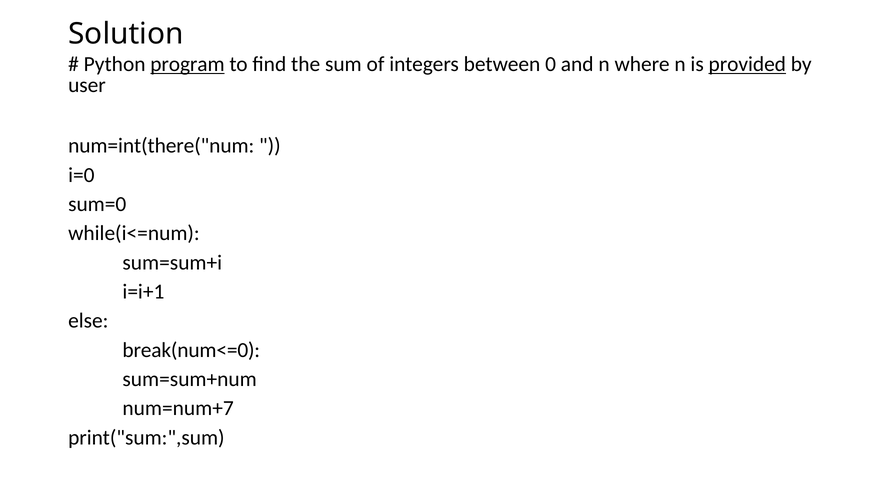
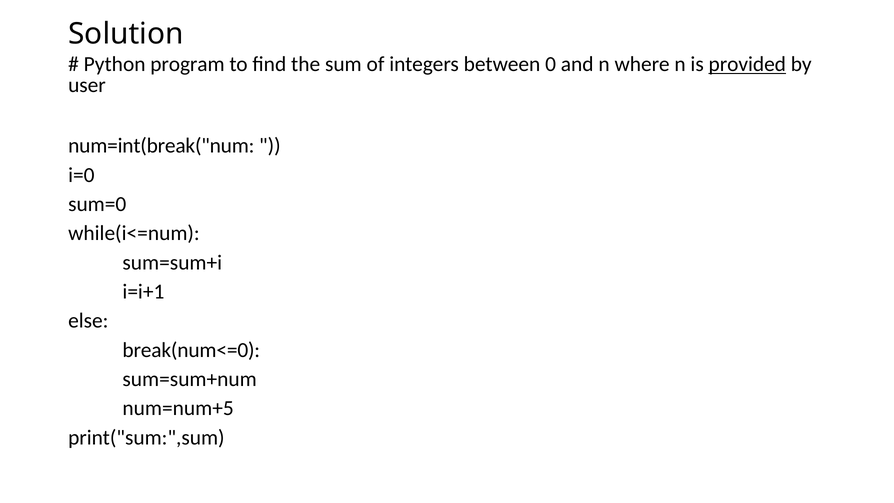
program underline: present -> none (187, 64)
num=int(there("num: num=int(there("num -> num=int(break("num (161, 146)
num=num+7: num=num+7 -> num=num+5 (178, 408)
